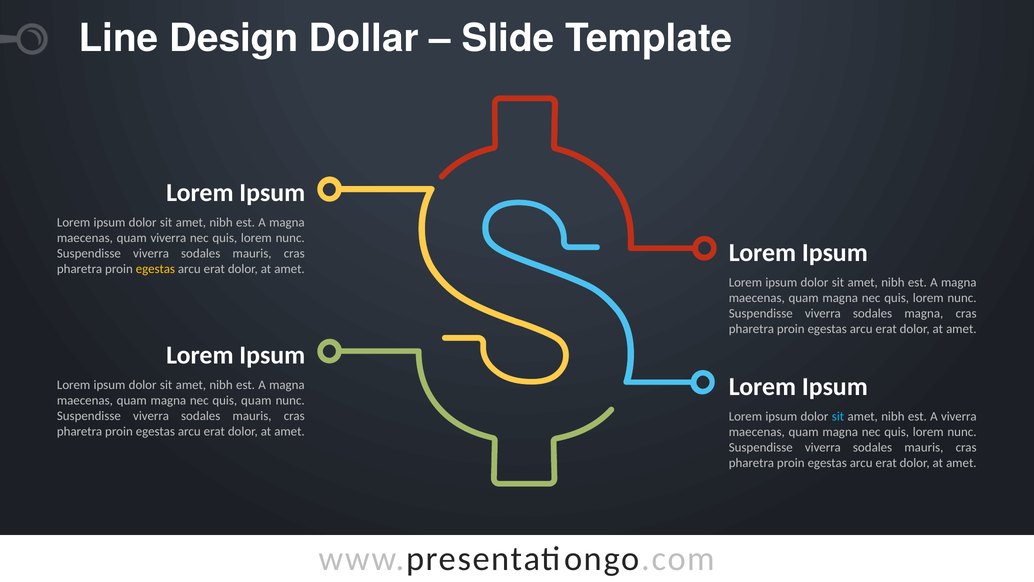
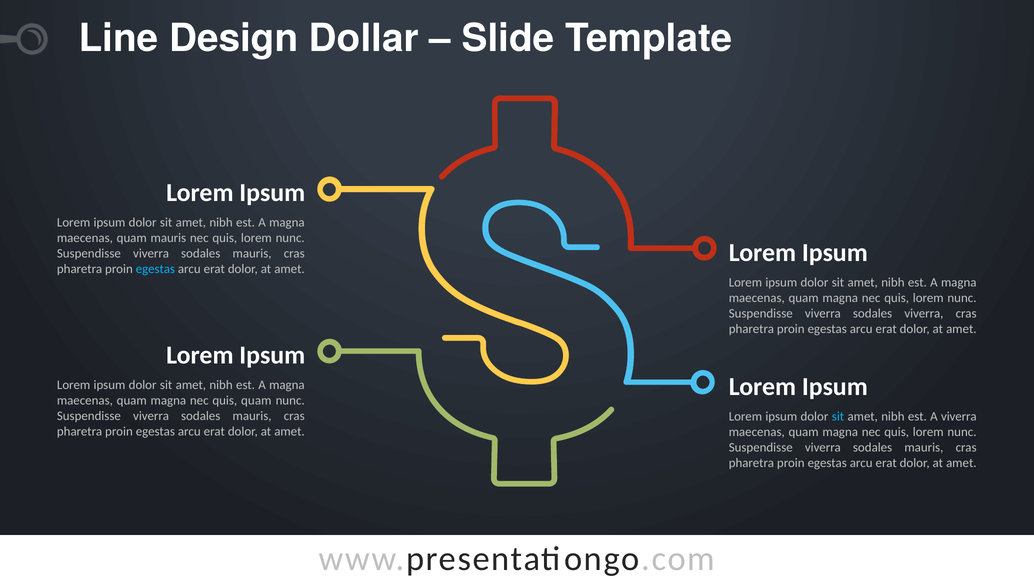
quam viverra: viverra -> mauris (168, 238)
egestas colour: yellow -> light blue (155, 269)
sodales magna: magna -> viverra (924, 313)
